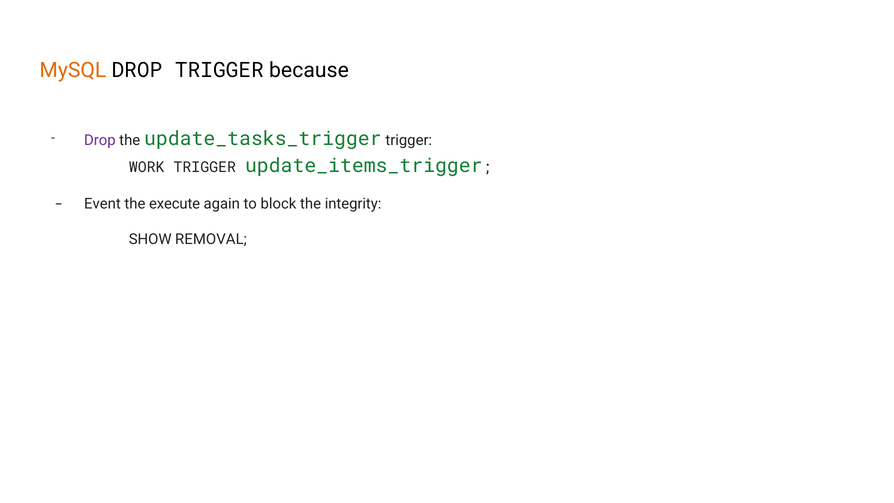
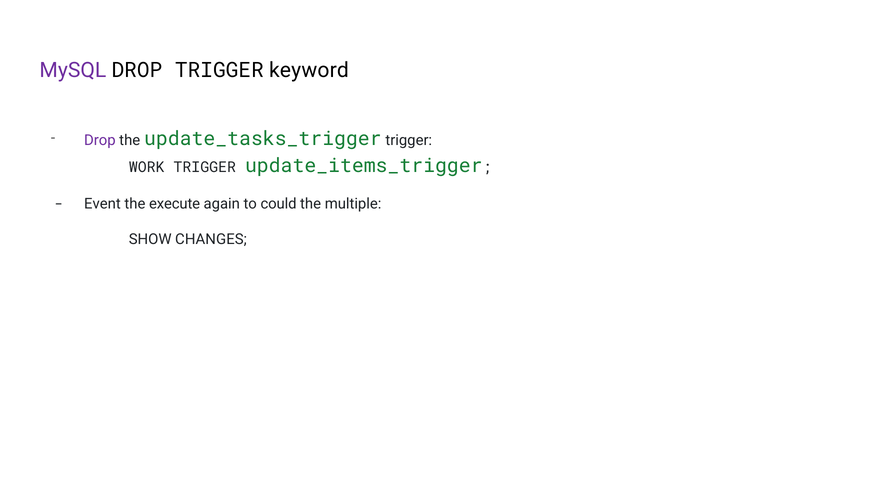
MySQL colour: orange -> purple (73, 70)
because: because -> keyword (309, 70)
block: block -> could (279, 204)
integrity: integrity -> multiple (353, 204)
REMOVAL: REMOVAL -> CHANGES (211, 239)
